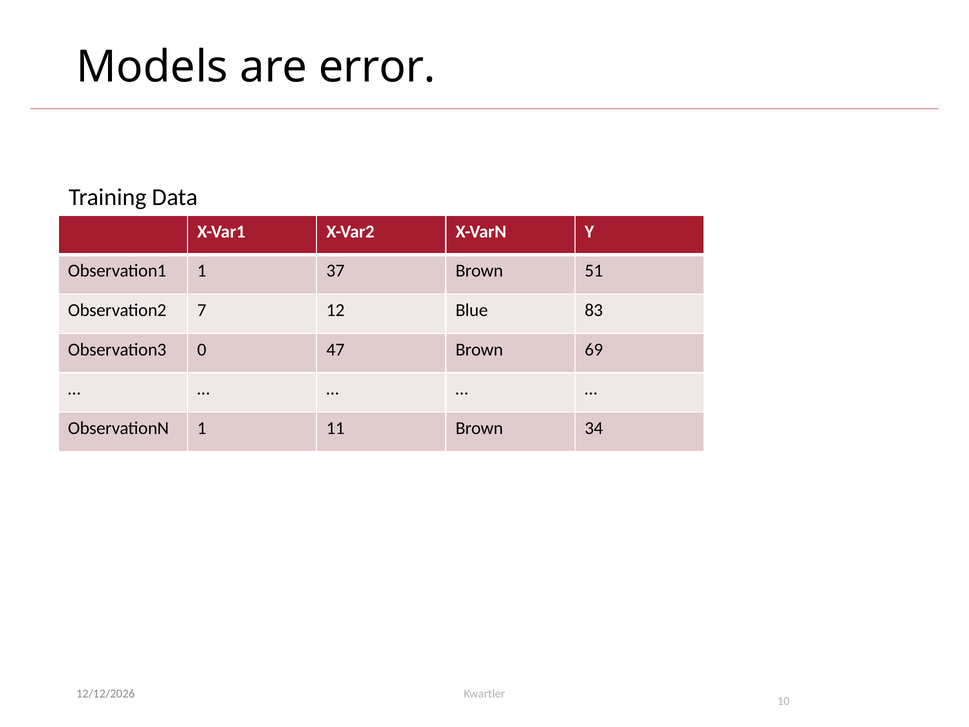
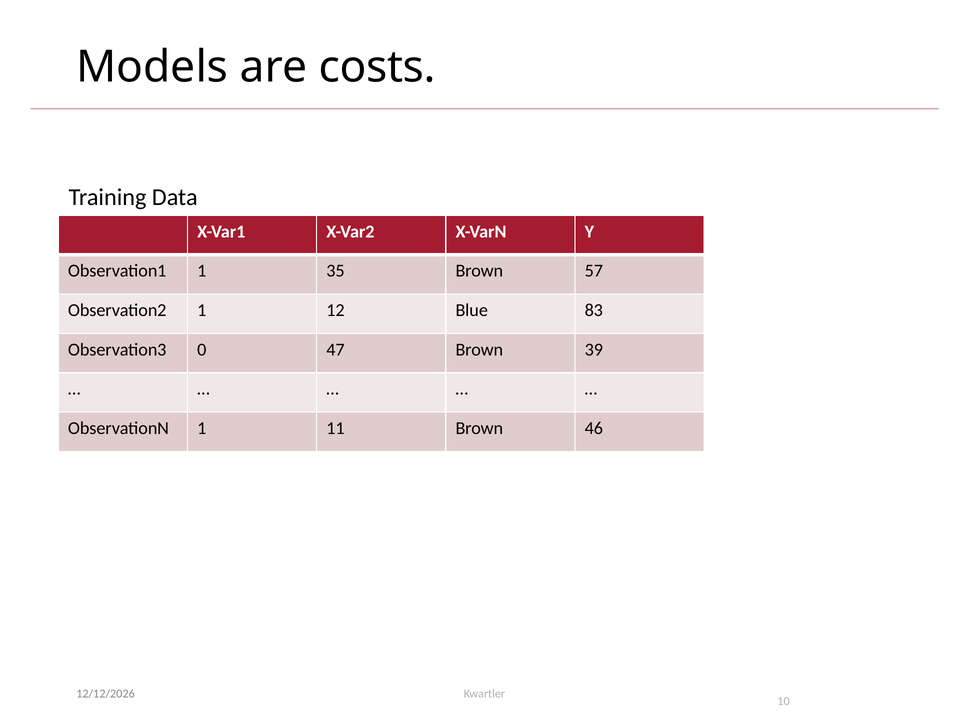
error: error -> costs (377, 67)
37: 37 -> 35 (335, 271)
51: 51 -> 57 (594, 271)
Observation2 7: 7 -> 1 (202, 310)
69: 69 -> 39 (594, 349)
34: 34 -> 46 (594, 428)
